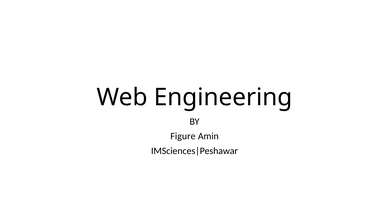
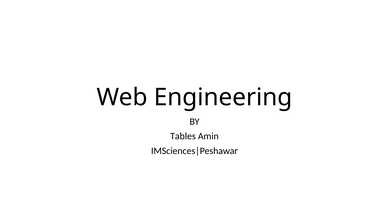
Figure: Figure -> Tables (183, 136)
